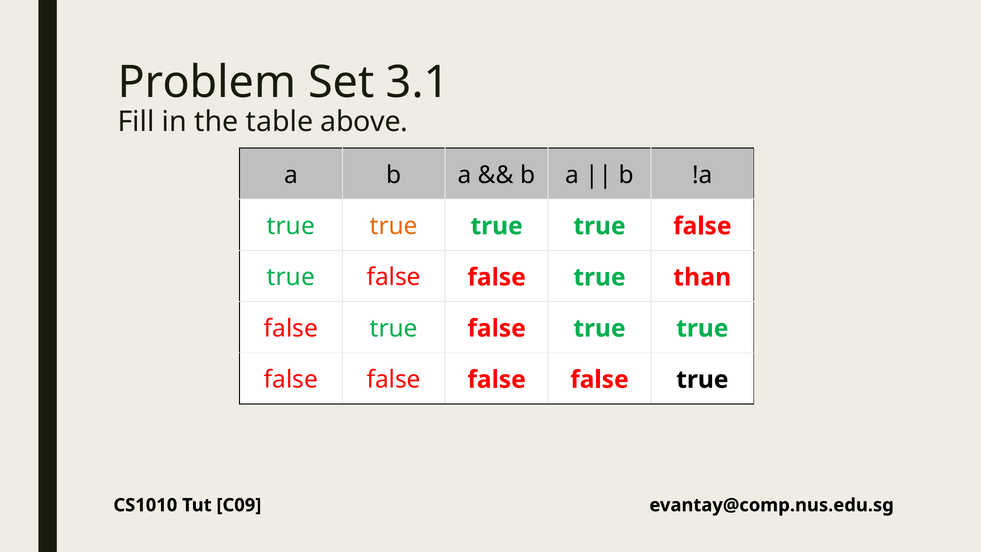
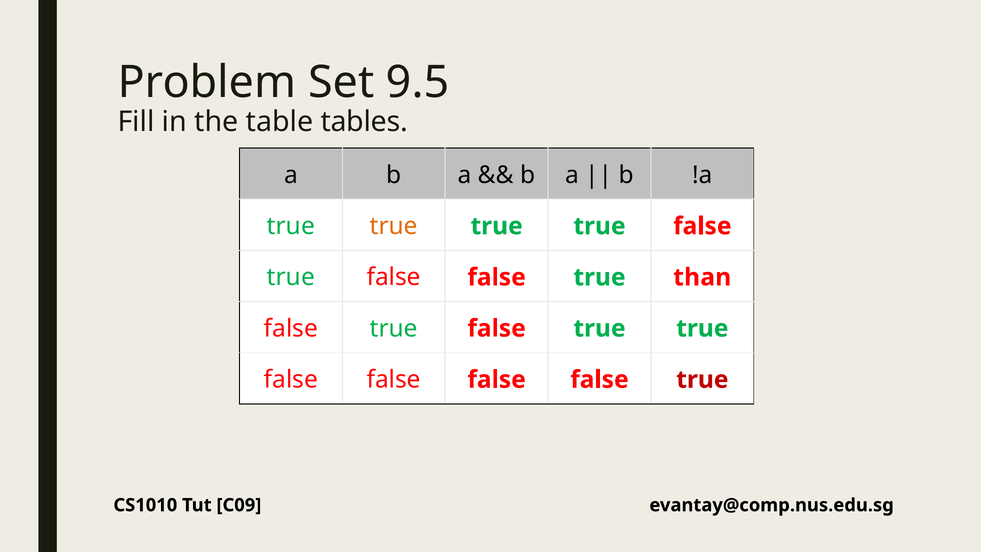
3.1: 3.1 -> 9.5 (418, 82)
above: above -> tables (364, 122)
true colour: black -> red (702, 380)
